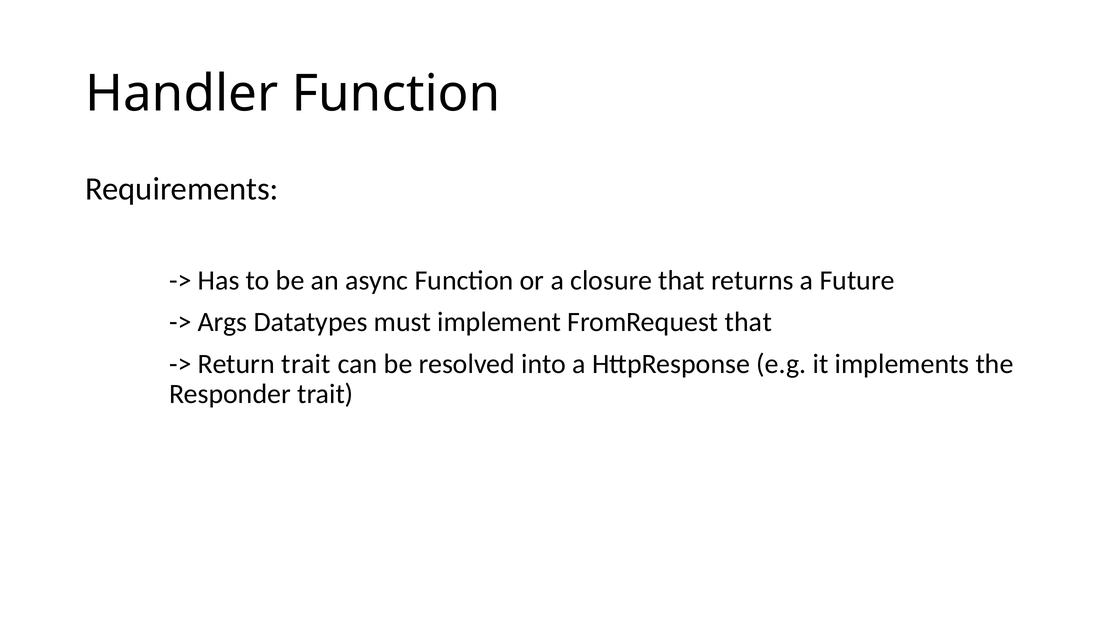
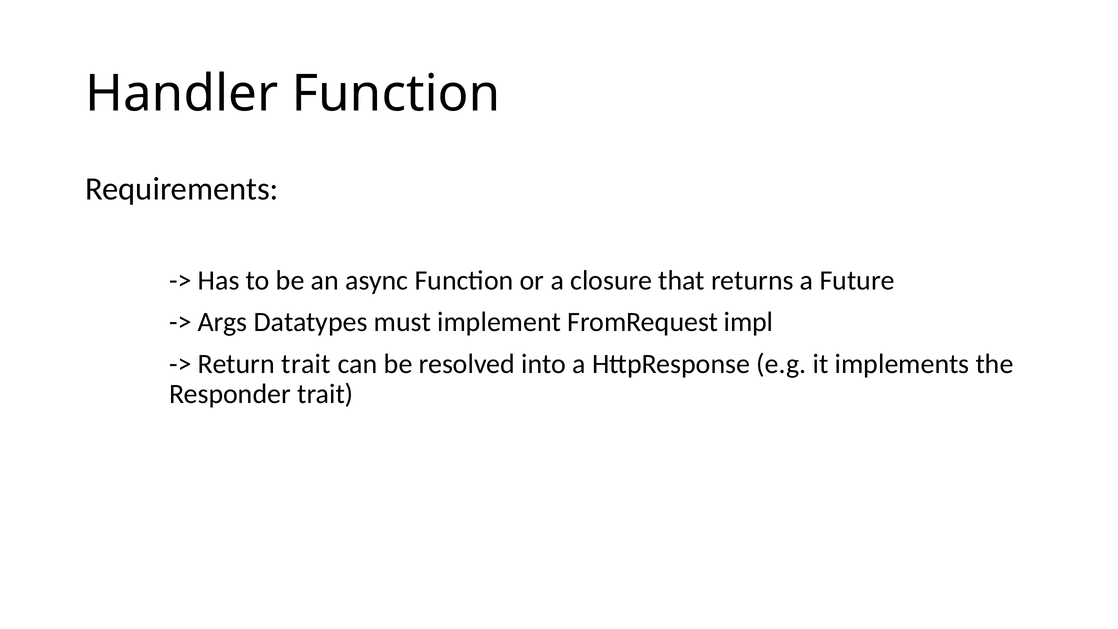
FromRequest that: that -> impl (748, 322)
